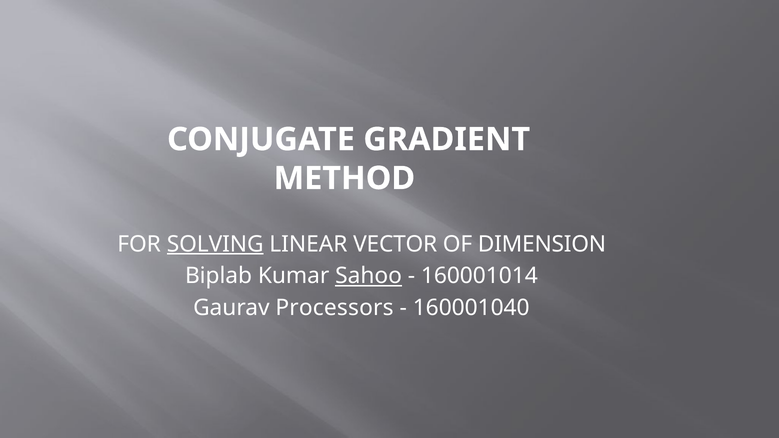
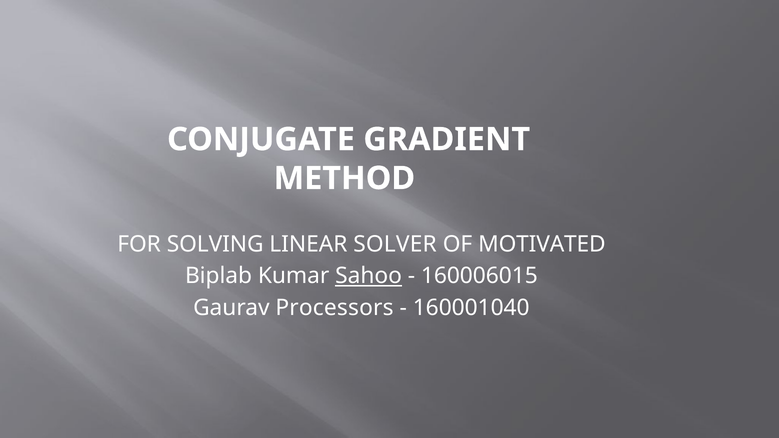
SOLVING underline: present -> none (215, 244)
VECTOR: VECTOR -> SOLVER (395, 244)
DIMENSION: DIMENSION -> MOTIVATED (542, 244)
160001014: 160001014 -> 160006015 (479, 276)
